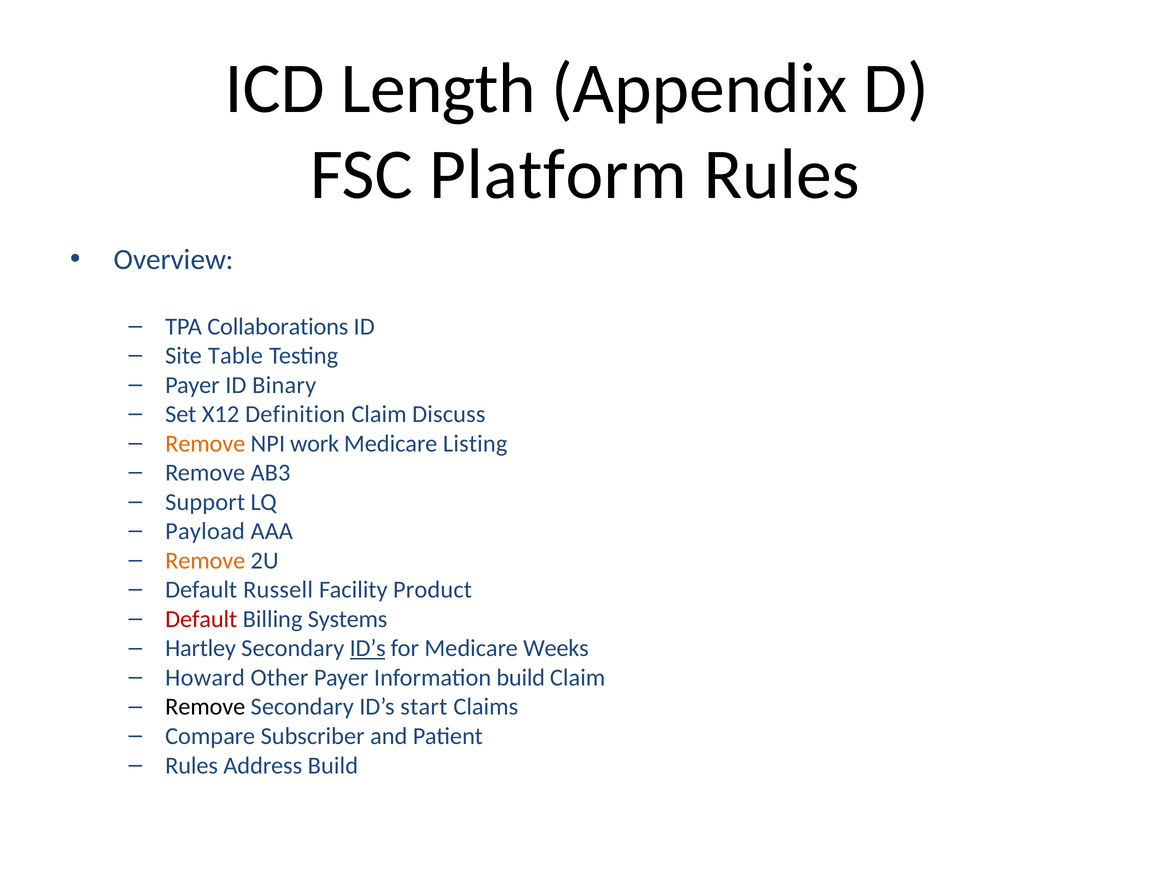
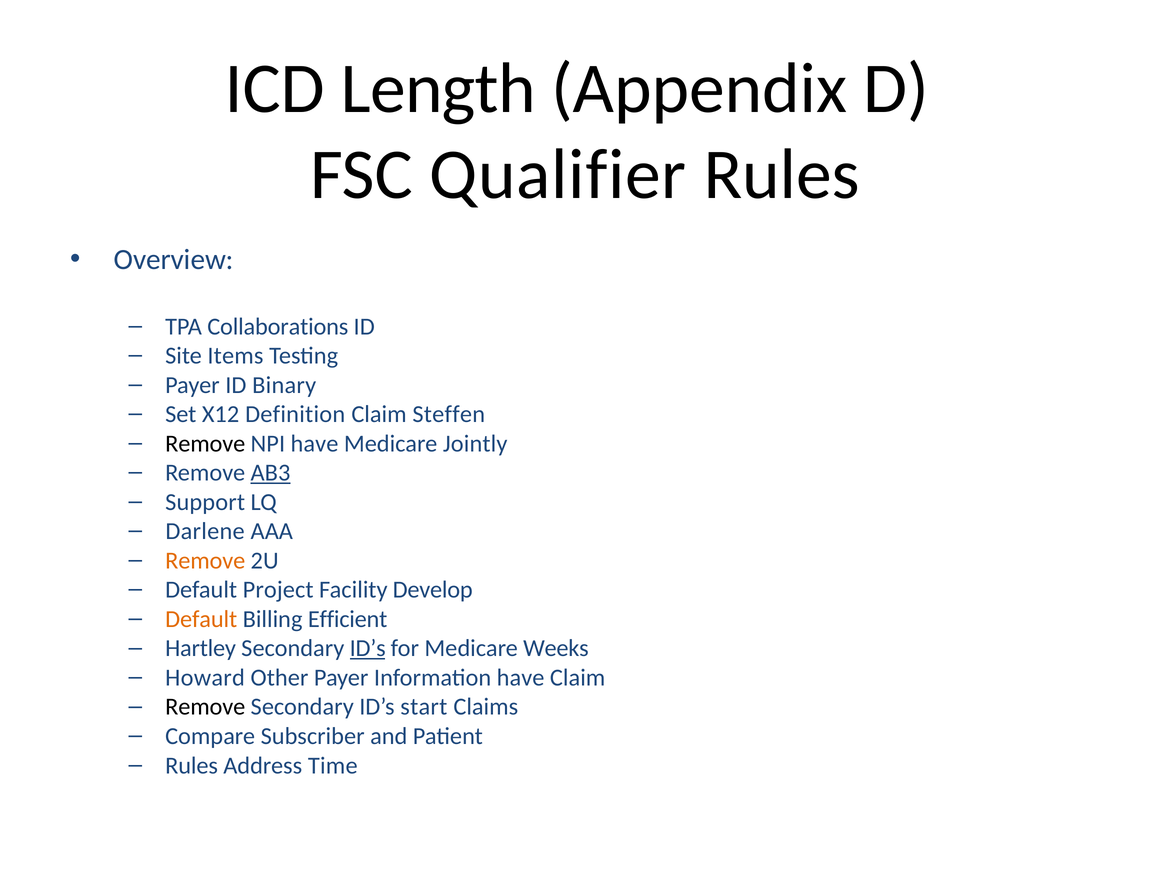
Platform: Platform -> Qualifier (558, 175)
Table: Table -> Items (235, 356)
Discuss: Discuss -> Steffen (449, 414)
Remove colour: orange -> black (205, 444)
NPI work: work -> have (314, 444)
Listing: Listing -> Jointly (475, 444)
AB3 underline: none -> present (270, 473)
Payload: Payload -> Darlene (205, 531)
Russell: Russell -> Project (278, 590)
Product: Product -> Develop (433, 590)
Default colour: red -> orange (201, 619)
Systems: Systems -> Efficient (348, 619)
Information build: build -> have (521, 678)
Address Build: Build -> Time (333, 766)
